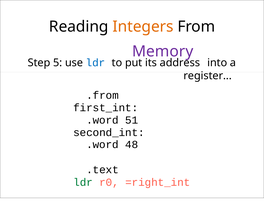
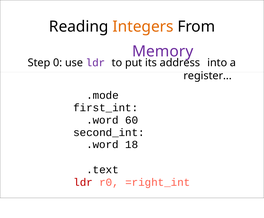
5: 5 -> 0 (58, 63)
ldr colour: blue -> purple (96, 63)
.from: .from -> .mode (102, 95)
51: 51 -> 60 (132, 120)
48: 48 -> 18 (132, 145)
ldr colour: green -> red (83, 182)
